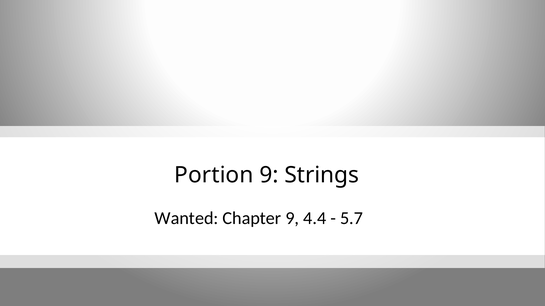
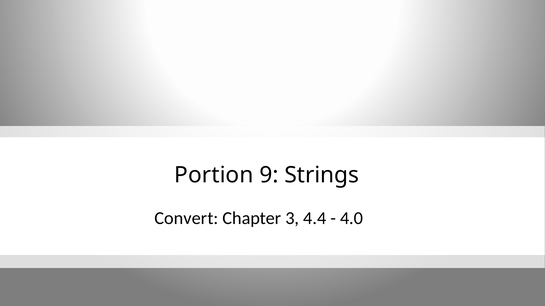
Wanted: Wanted -> Convert (186, 219)
Chapter 9: 9 -> 3 (292, 219)
5.7: 5.7 -> 4.0 (352, 219)
